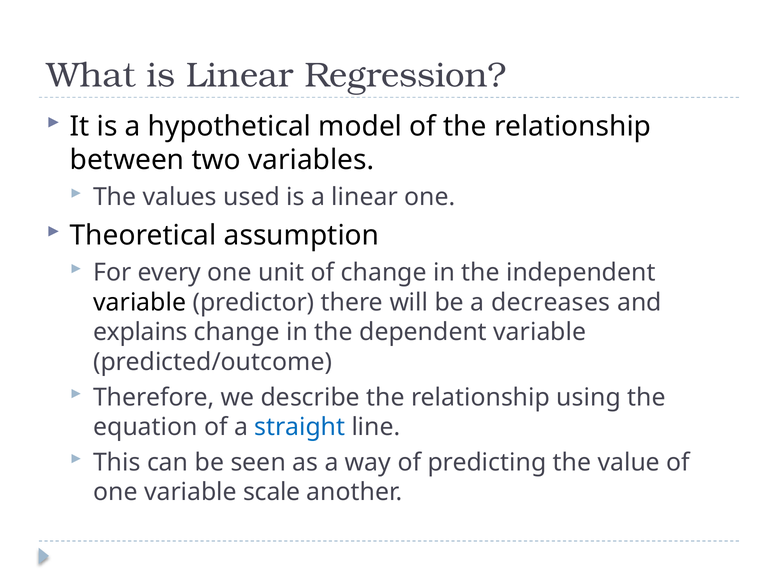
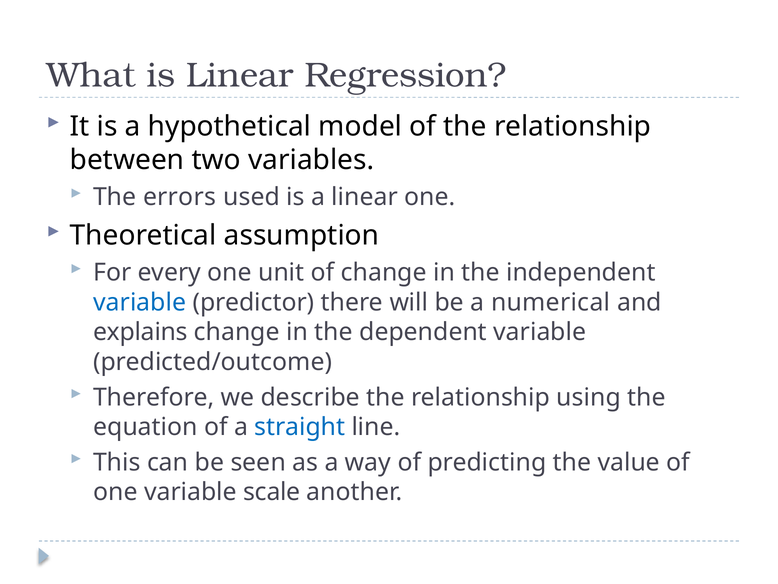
values: values -> errors (180, 197)
variable colour: black -> blue (140, 302)
decreases: decreases -> numerical (551, 302)
